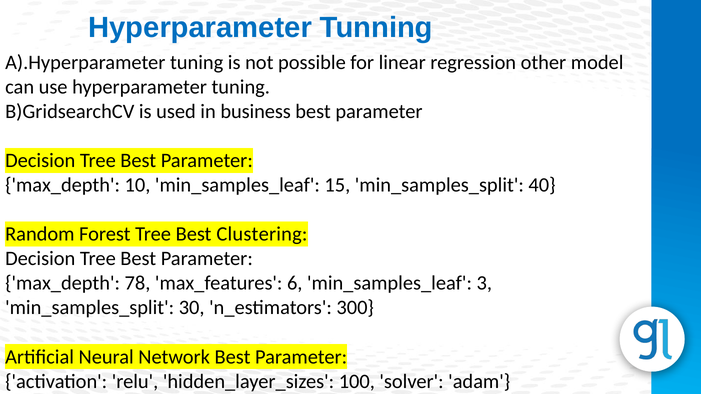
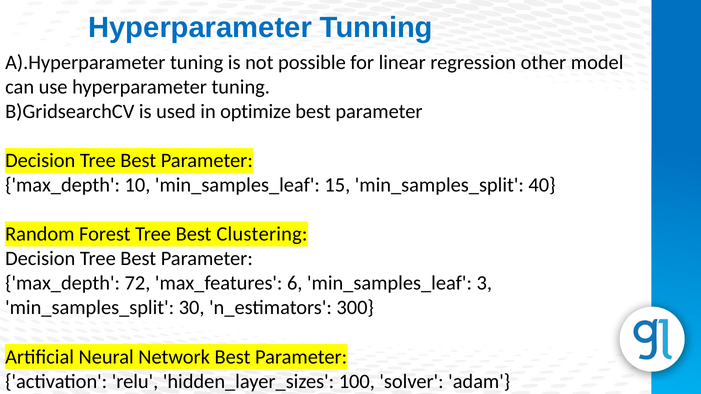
business: business -> optimize (256, 112)
78: 78 -> 72 (137, 283)
